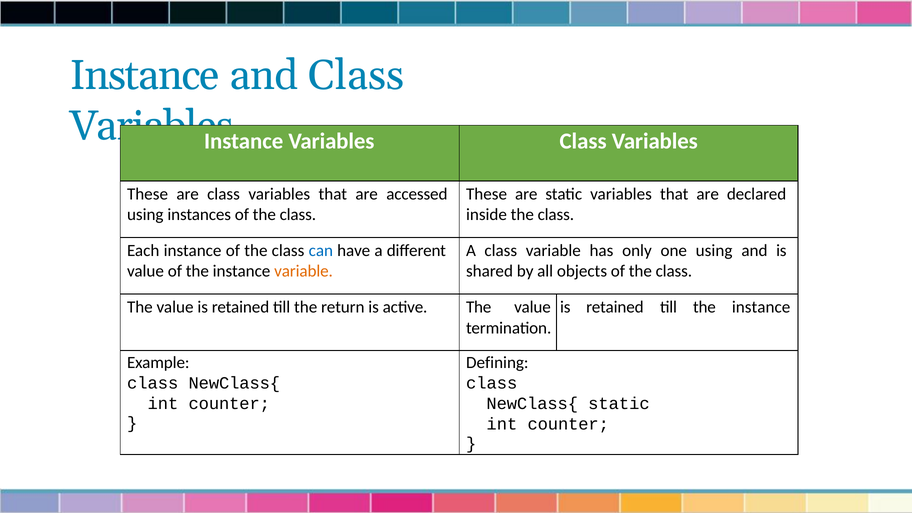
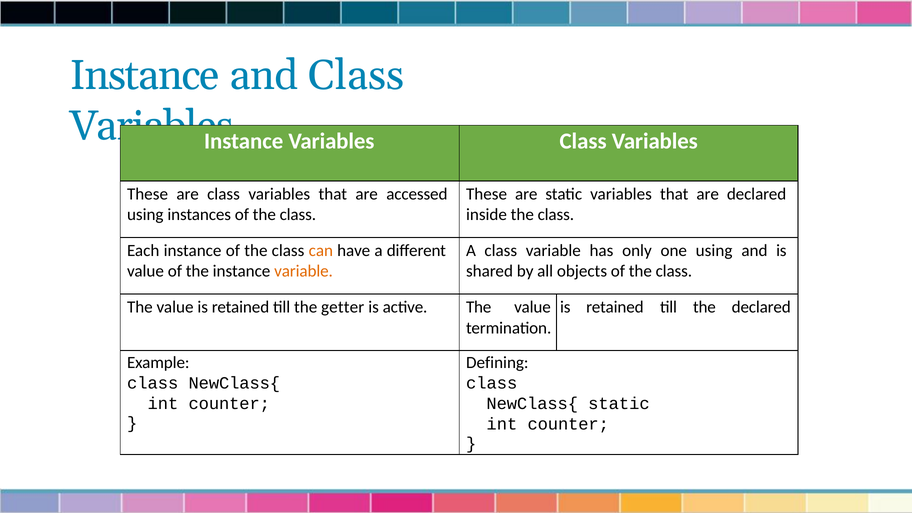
can colour: blue -> orange (321, 250)
return: return -> getter (343, 307)
till the instance: instance -> declared (761, 307)
